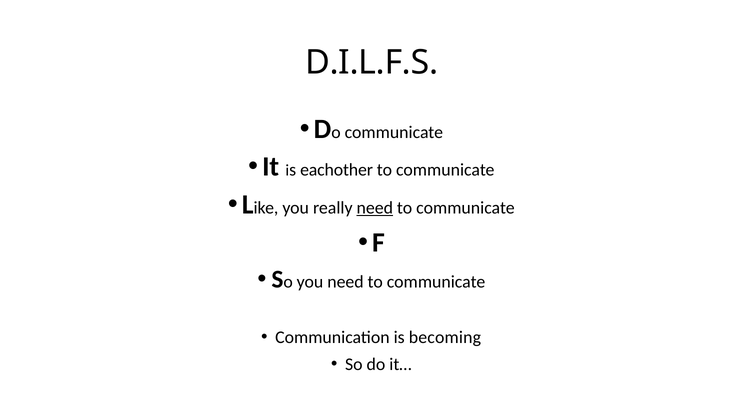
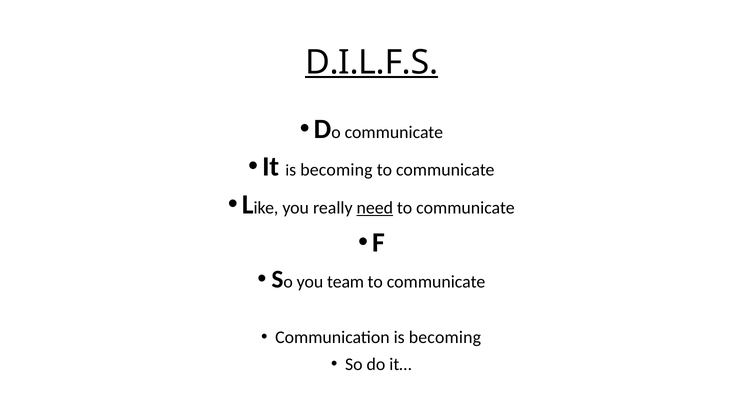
D.I.L.F.S underline: none -> present (372, 62)
It is eachother: eachother -> becoming (336, 170)
you need: need -> team (346, 282)
